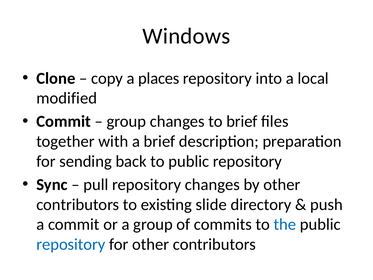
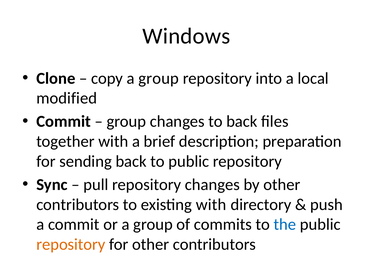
copy a places: places -> group (159, 78)
to brief: brief -> back (242, 121)
existing slide: slide -> with (211, 204)
repository colour: blue -> orange (71, 244)
